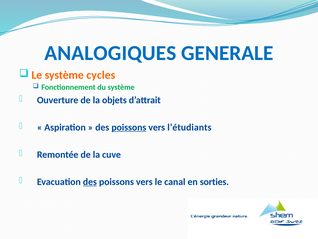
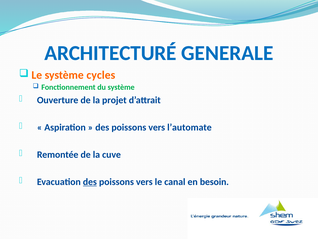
ANALOGIQUES: ANALOGIQUES -> ARCHITECTURÉ (110, 53)
objets: objets -> projet (114, 100)
poissons underline: present -> none (129, 127)
l’étudiants: l’étudiants -> l’automate (189, 127)
sorties: sorties -> besoin (214, 181)
